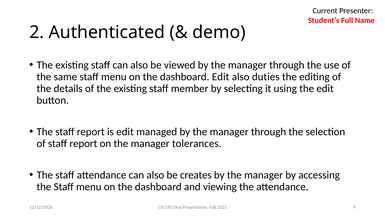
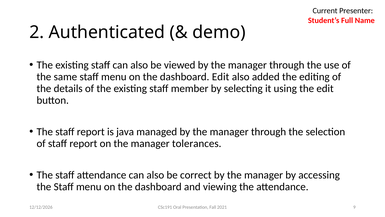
duties: duties -> added (266, 77)
is edit: edit -> java (125, 131)
creates: creates -> correct (196, 175)
